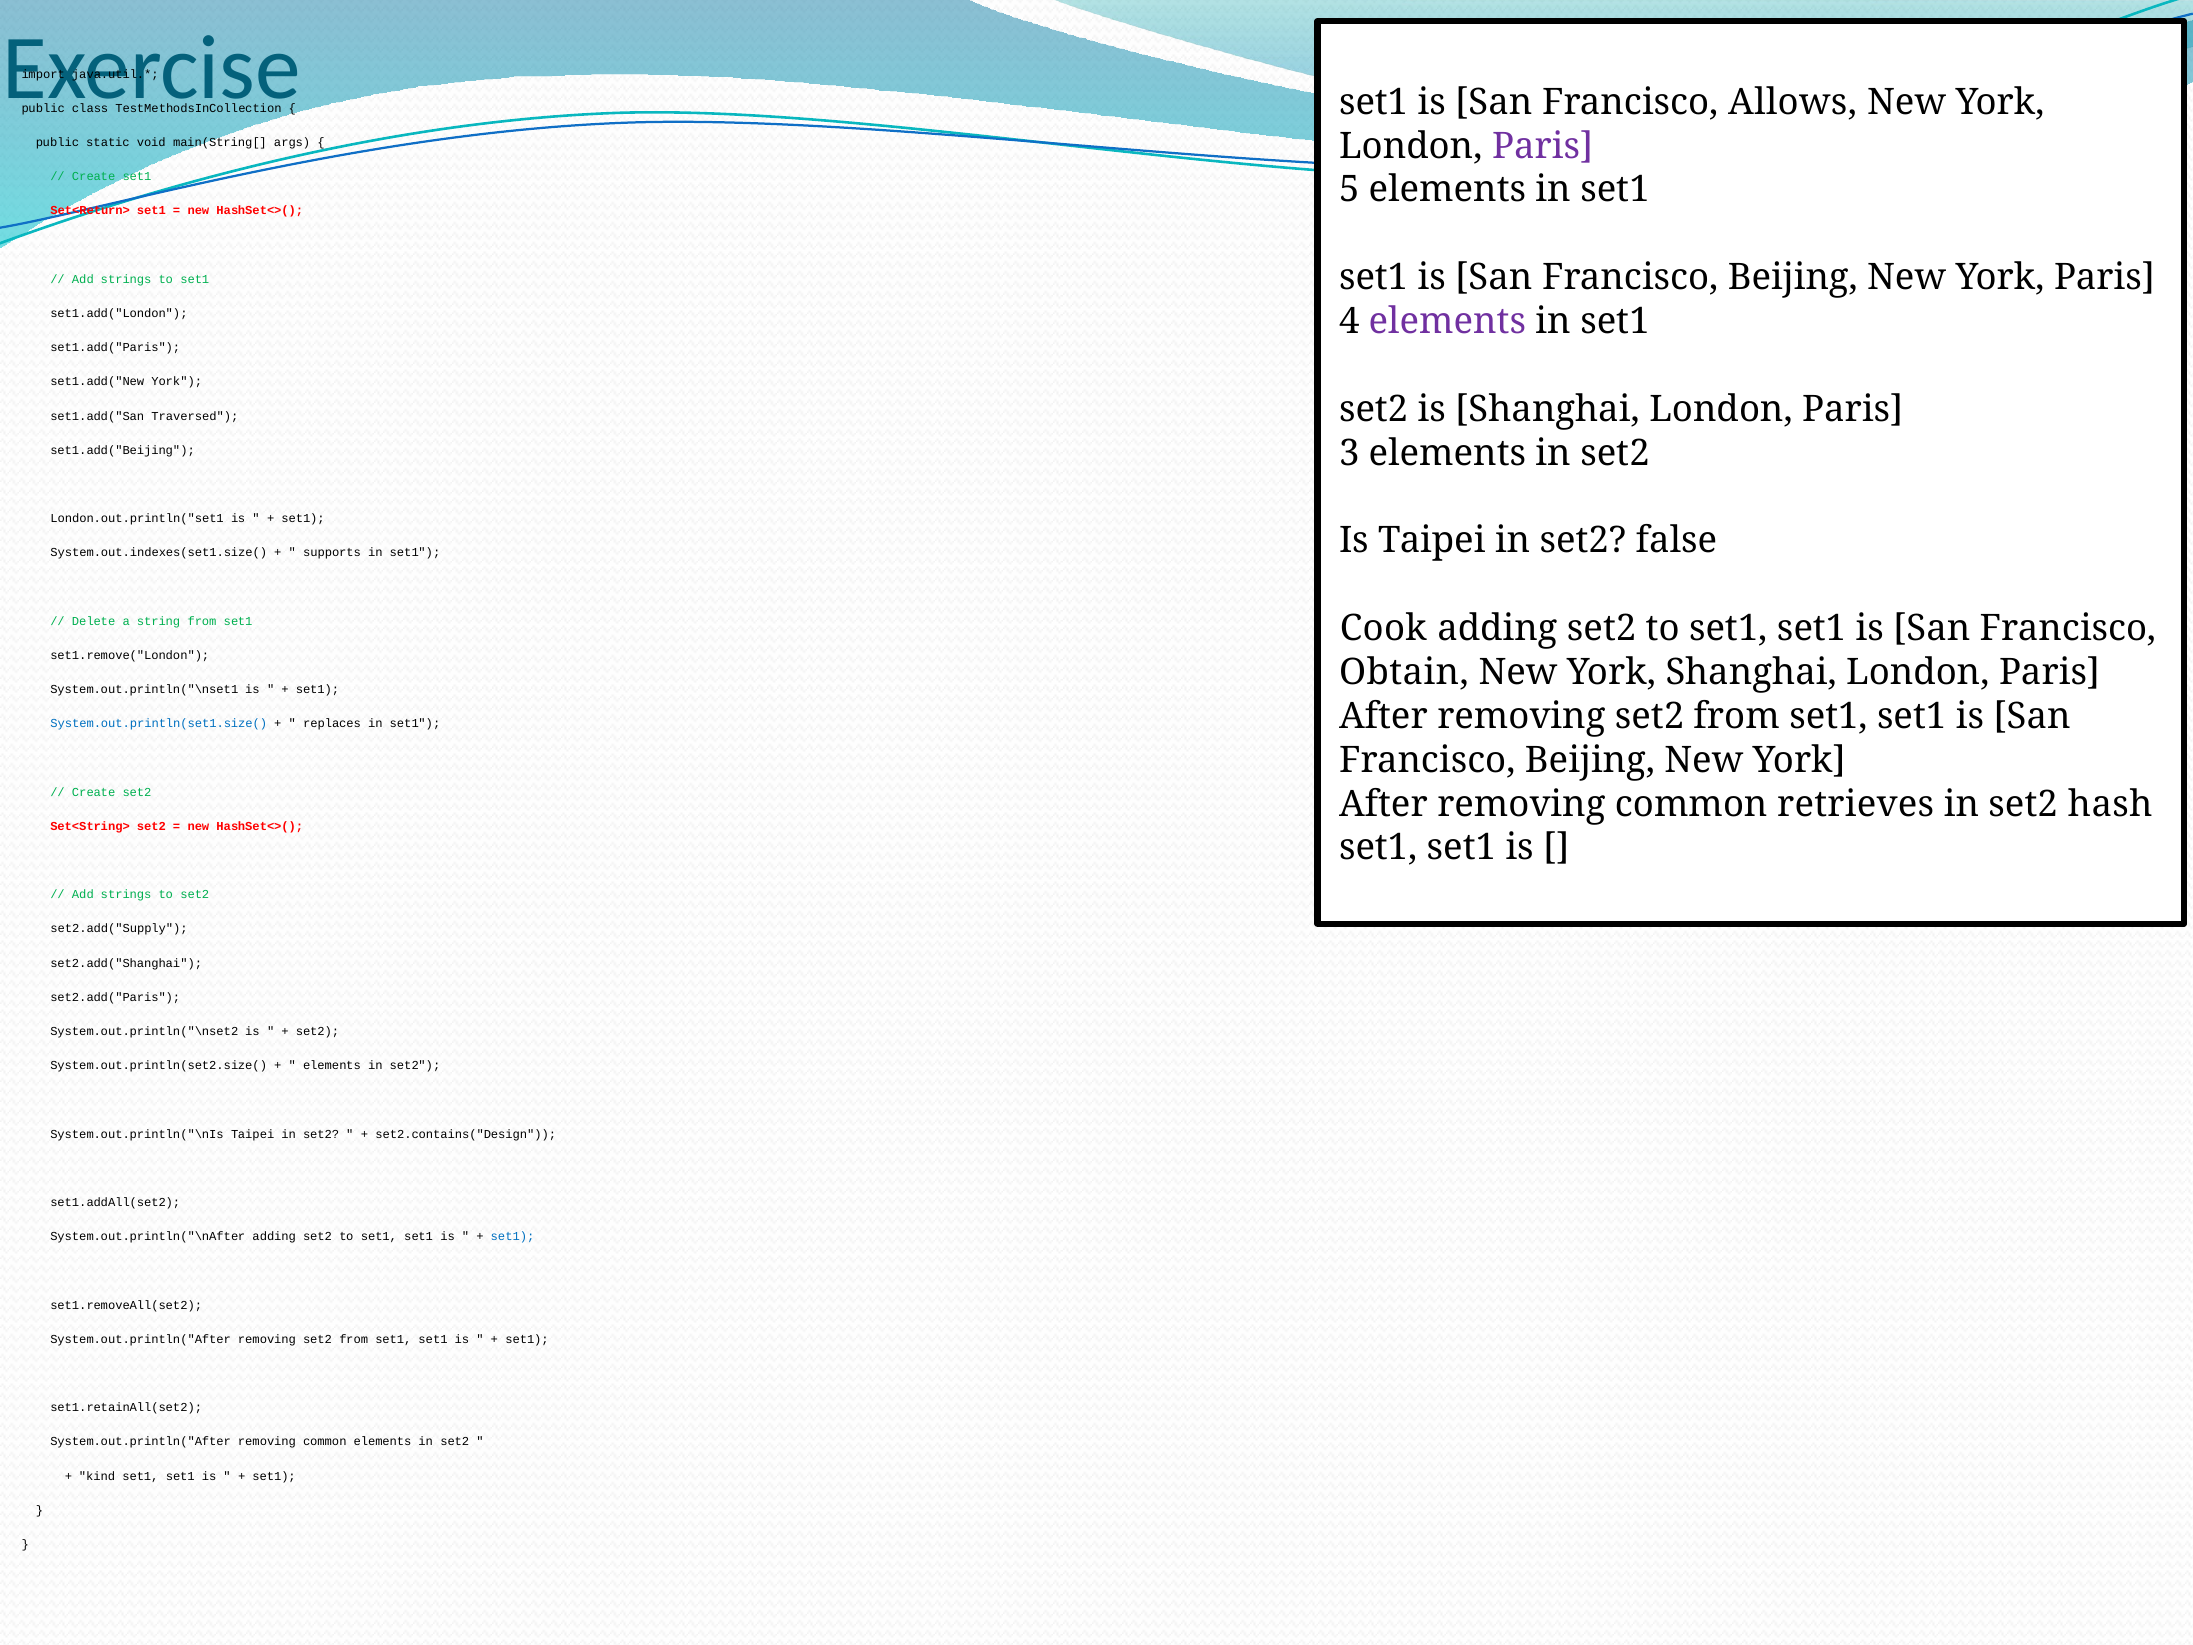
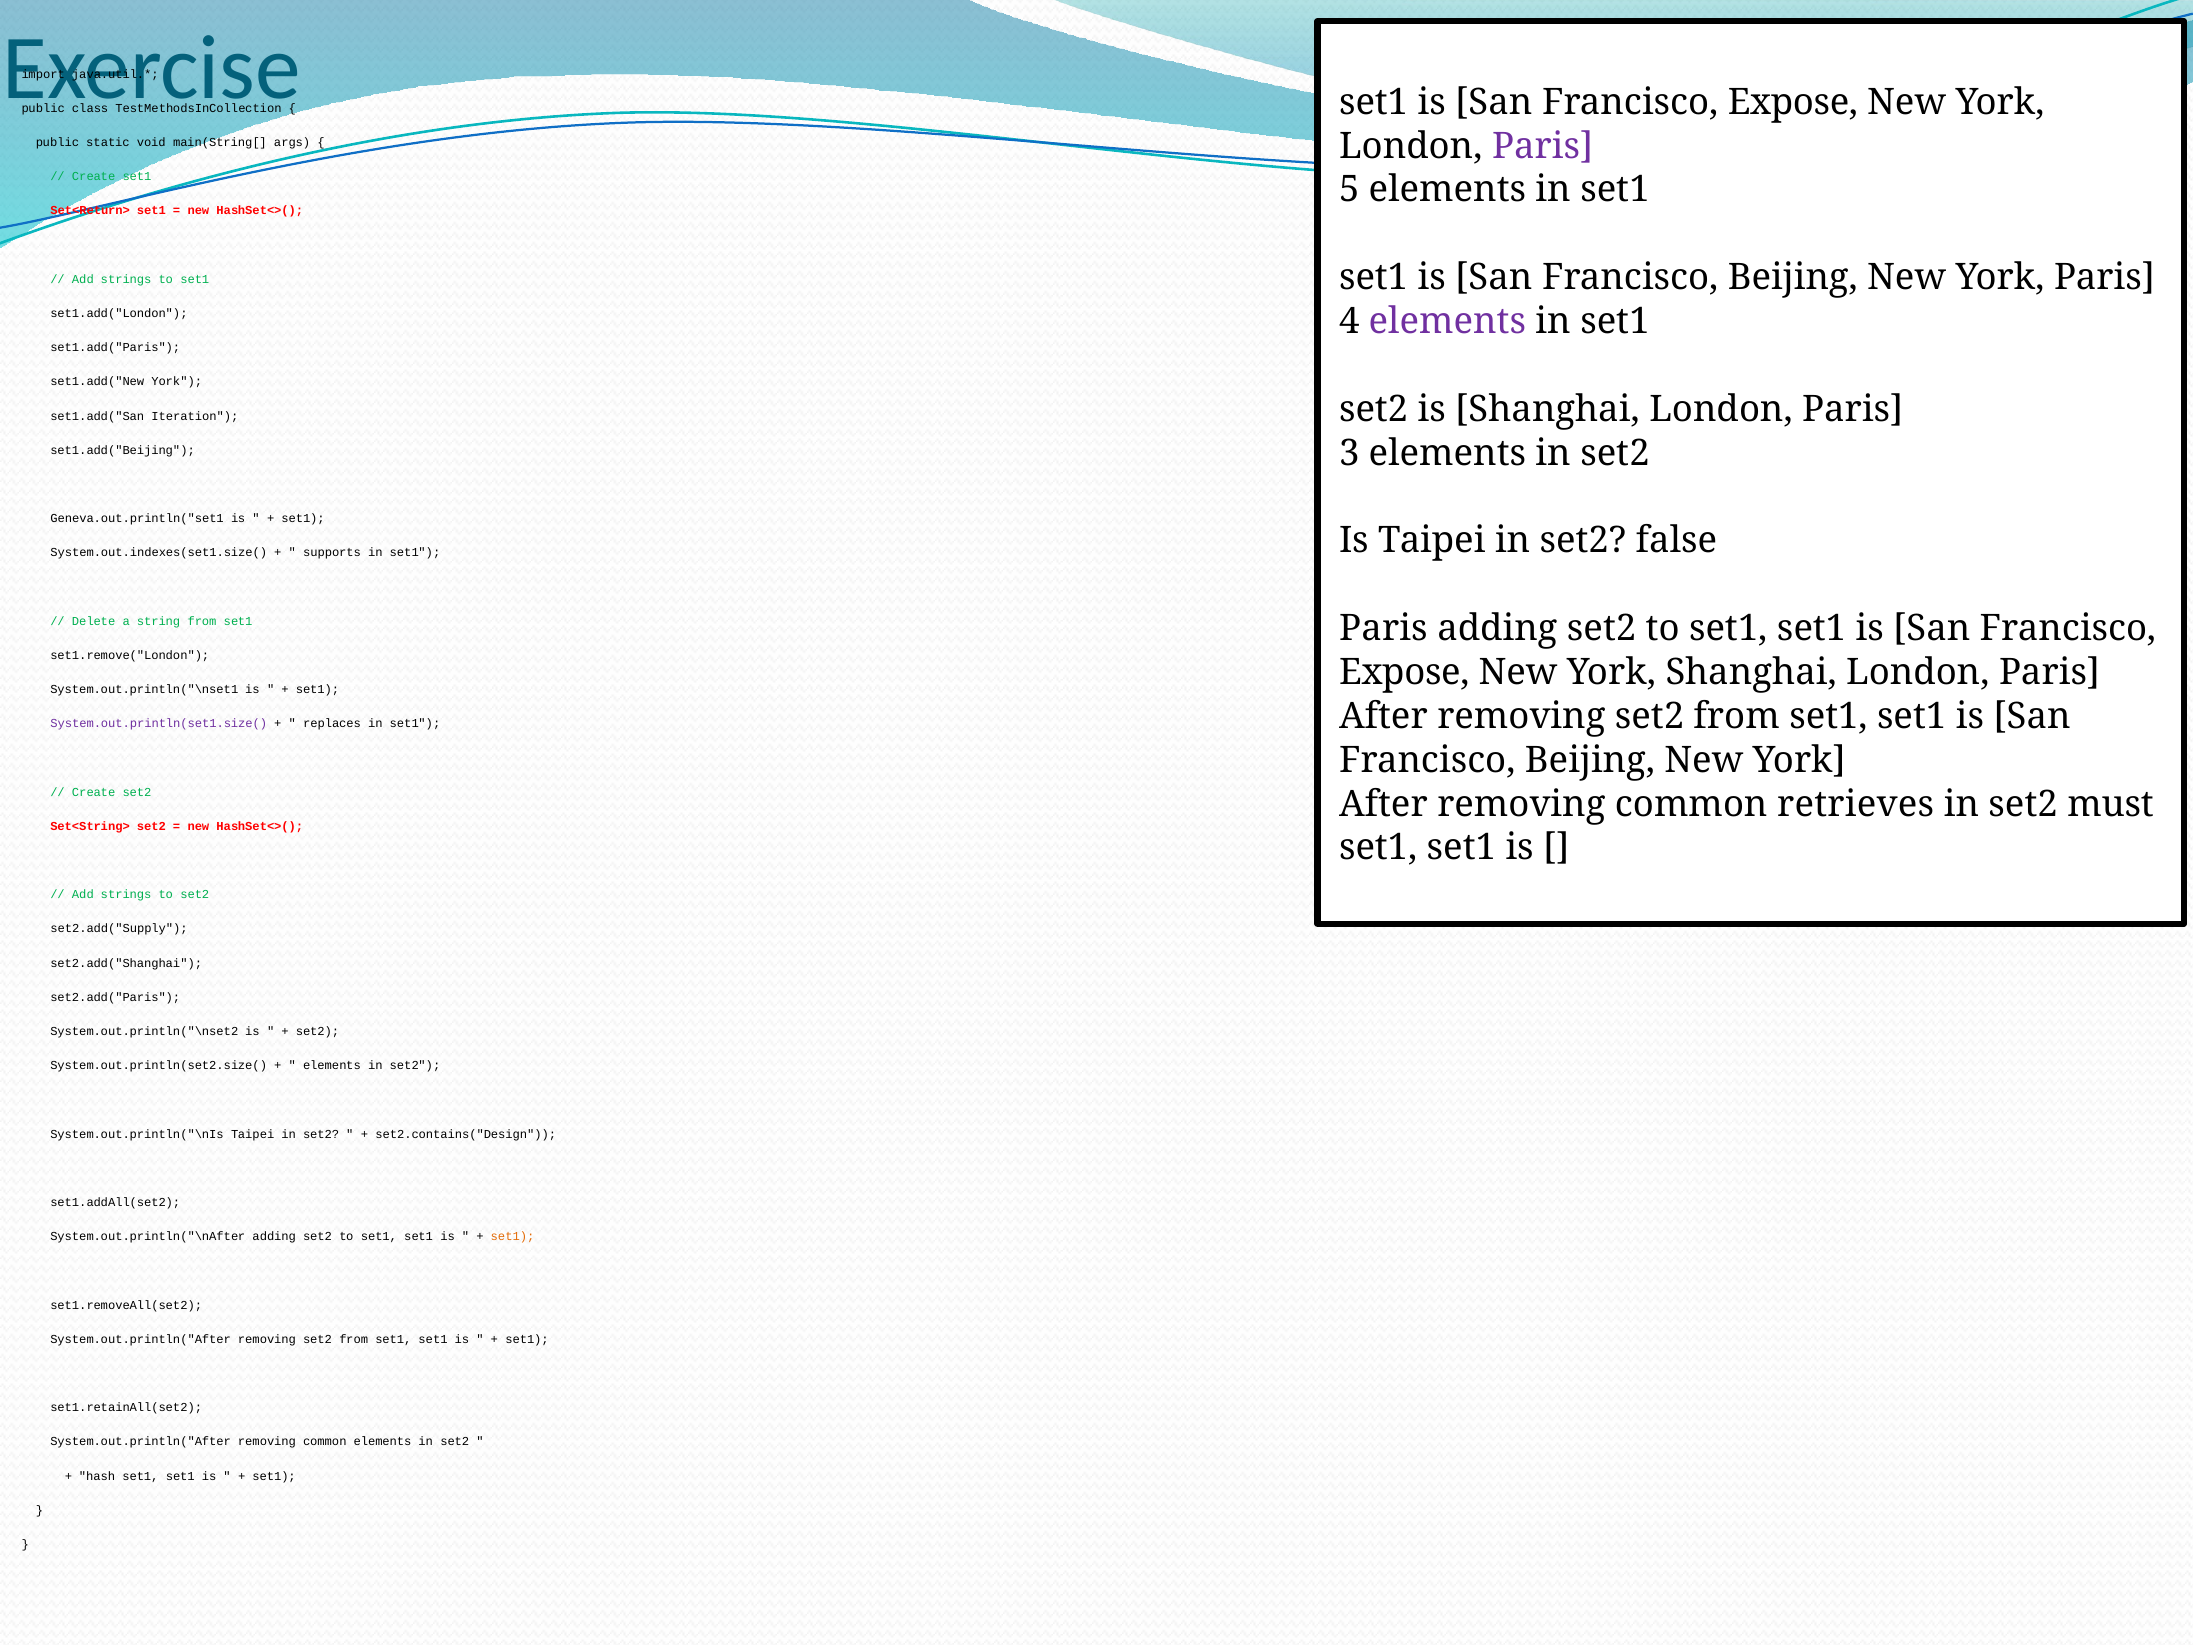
Allows: Allows -> Expose (1793, 102)
Traversed: Traversed -> Iteration (195, 416)
London.out.println("set1: London.out.println("set1 -> Geneva.out.println("set1 (137, 519)
Cook: Cook -> Paris (1383, 628)
Obtain: Obtain -> Expose (1404, 672)
System.out.println(set1.size( colour: blue -> purple (159, 724)
hash: hash -> must (2111, 804)
set1 colour: blue -> orange (513, 1236)
kind: kind -> hash (97, 1476)
